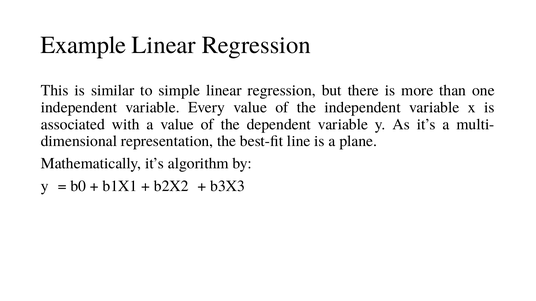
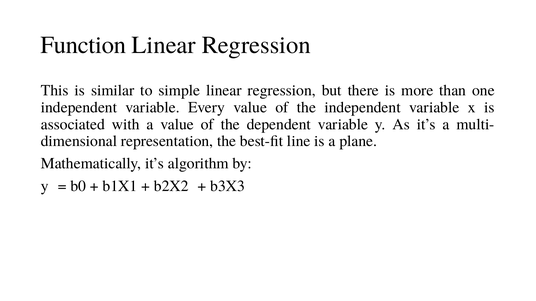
Example: Example -> Function (83, 45)
